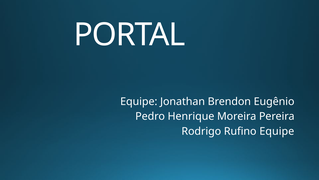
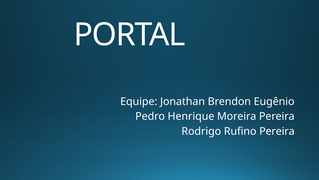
Rufino Equipe: Equipe -> Pereira (277, 131)
